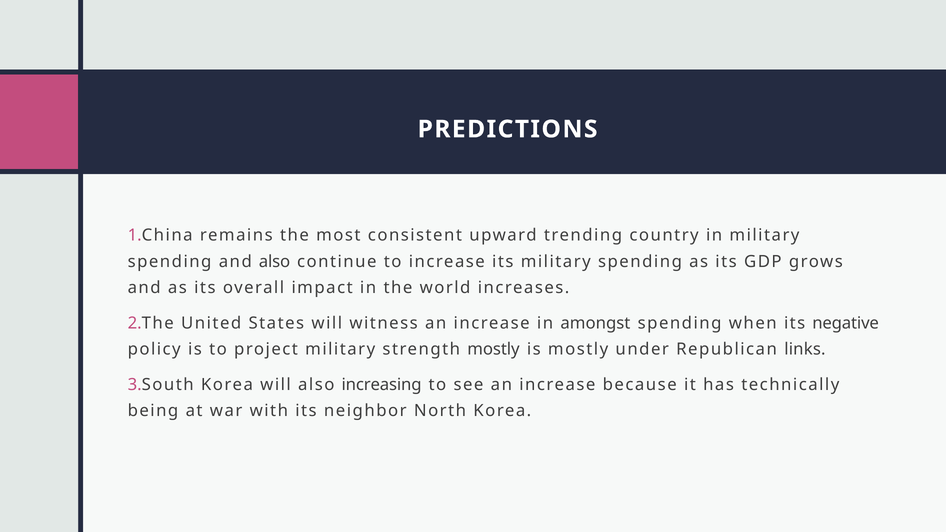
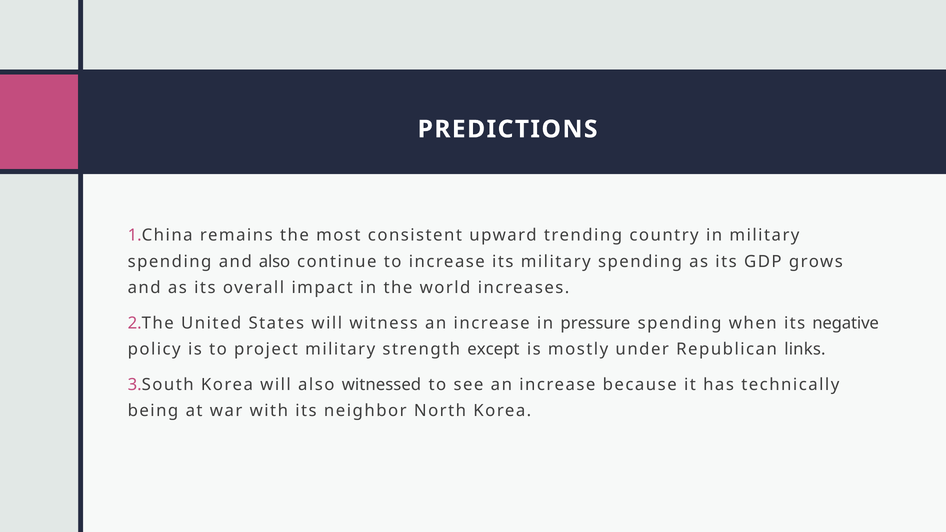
amongst: amongst -> pressure (595, 323)
strength mostly: mostly -> except (493, 349)
increasing: increasing -> witnessed (381, 385)
